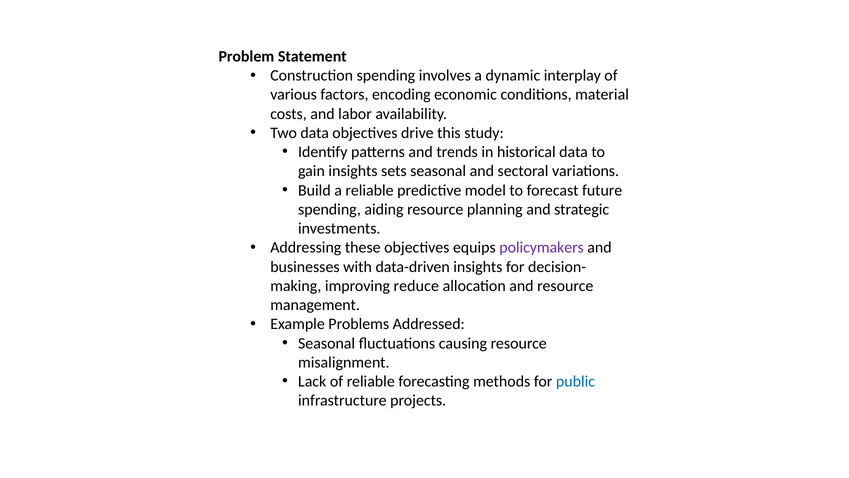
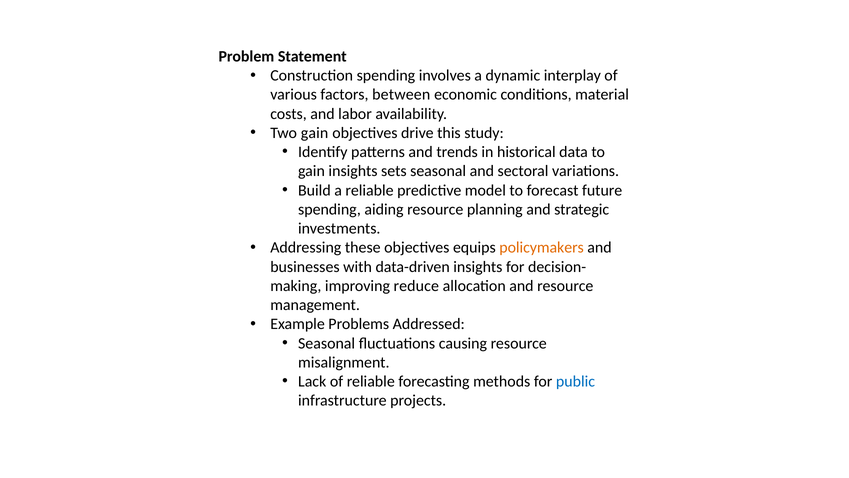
encoding: encoding -> between (401, 95)
Two data: data -> gain (315, 133)
policymakers colour: purple -> orange (542, 247)
